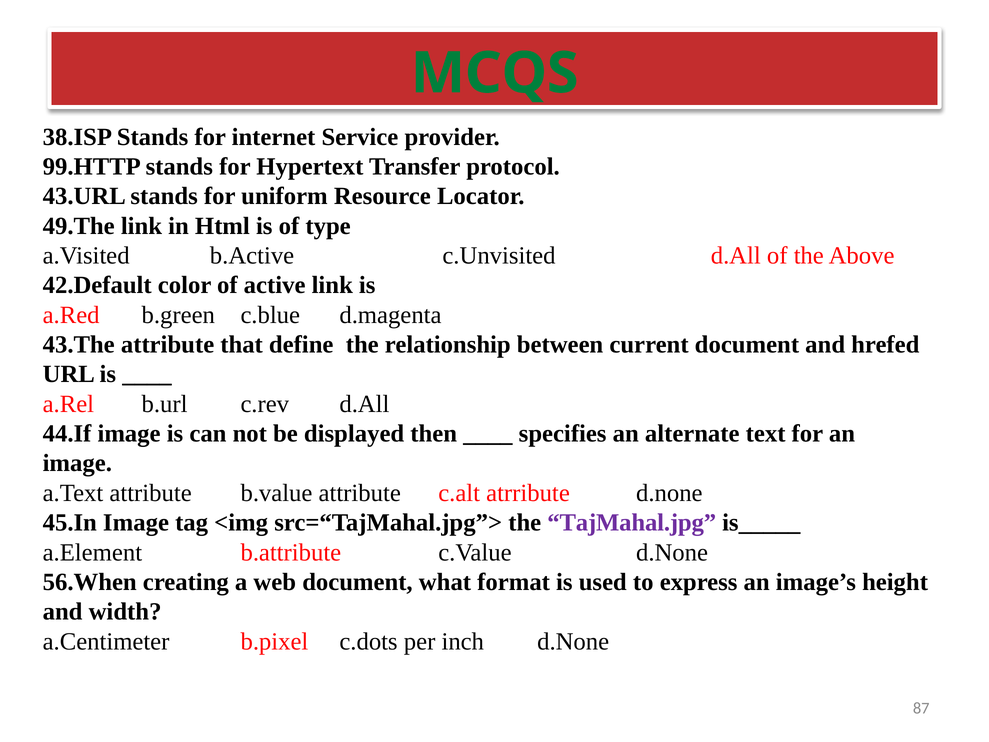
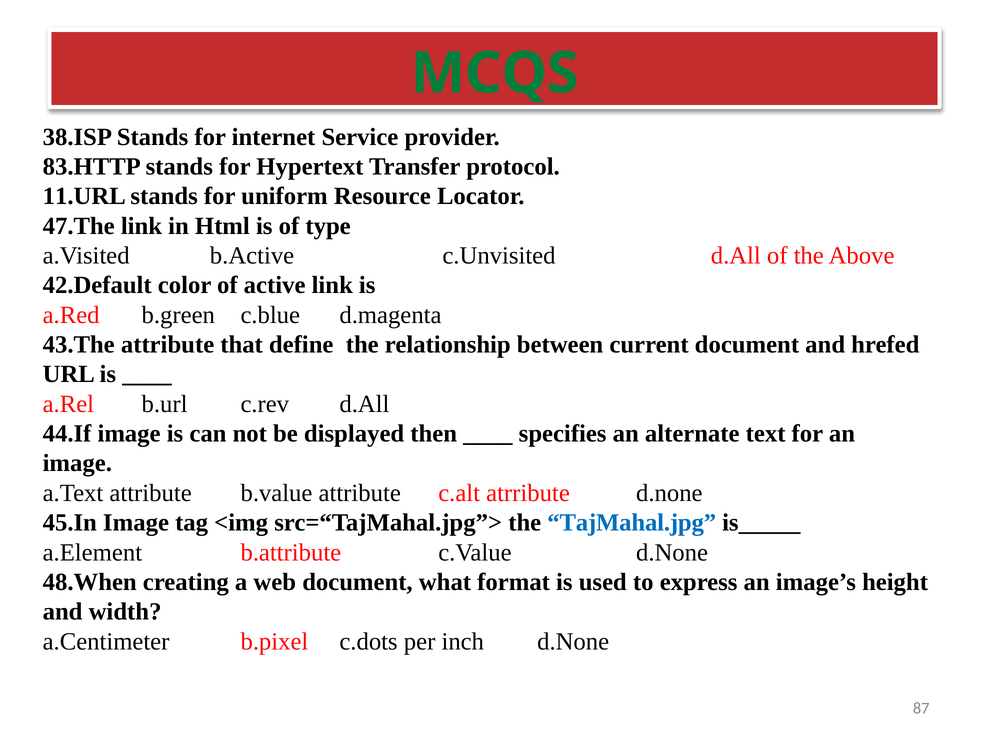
99.HTTP: 99.HTTP -> 83.HTTP (92, 166)
43.URL: 43.URL -> 11.URL (84, 196)
49.The: 49.The -> 47.The (79, 226)
TajMahal.jpg colour: purple -> blue (632, 523)
56.When: 56.When -> 48.When (90, 582)
